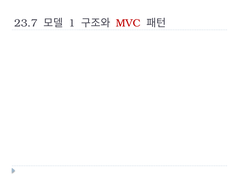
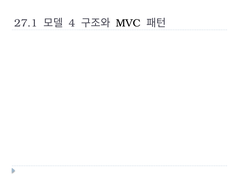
23.7: 23.7 -> 27.1 (26, 23)
1: 1 -> 4 (72, 23)
MVC colour: red -> black (128, 23)
